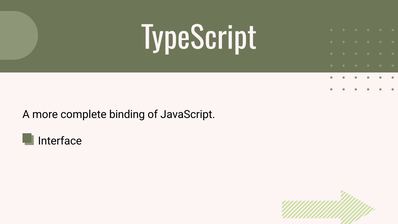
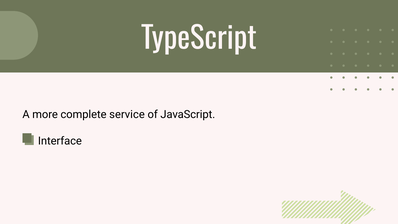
binding: binding -> service (127, 114)
